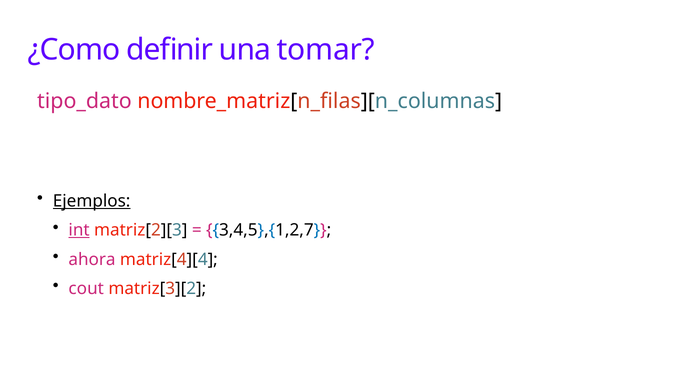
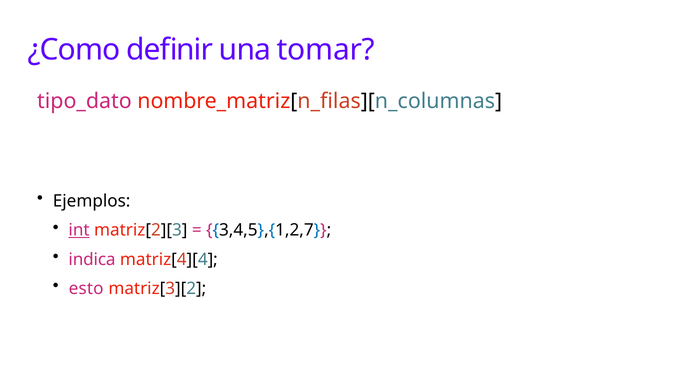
Ejemplos underline: present -> none (92, 201)
ahora: ahora -> indica (92, 259)
cout: cout -> esto (86, 288)
